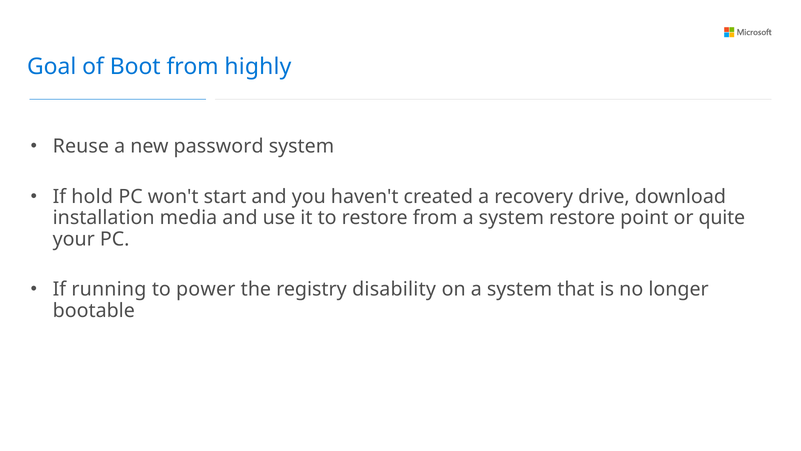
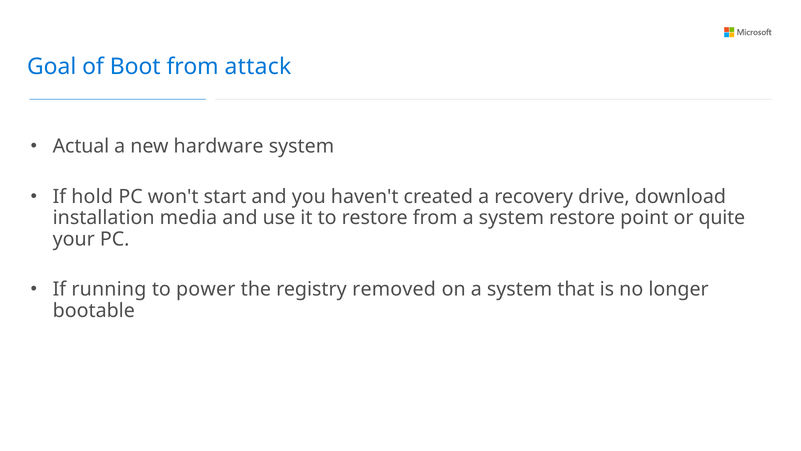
highly: highly -> attack (258, 67)
Reuse: Reuse -> Actual (81, 146)
password: password -> hardware (219, 146)
disability: disability -> removed (394, 289)
